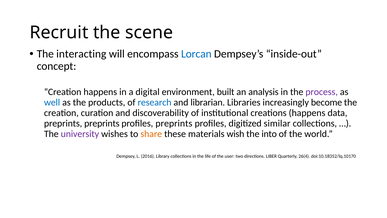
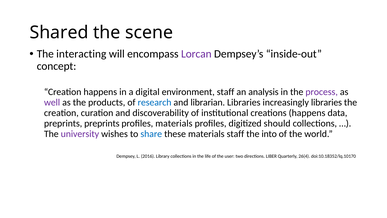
Recruit: Recruit -> Shared (59, 33)
Lorcan colour: blue -> purple (196, 54)
environment built: built -> staff (226, 92)
well colour: blue -> purple (52, 102)
increasingly become: become -> libraries (327, 102)
profiles preprints: preprints -> materials (174, 123)
similar: similar -> should (277, 123)
share colour: orange -> blue (151, 134)
materials wish: wish -> staff (235, 134)
